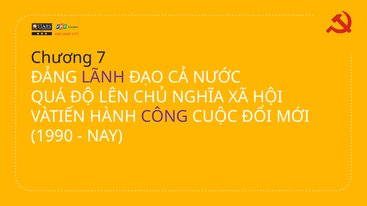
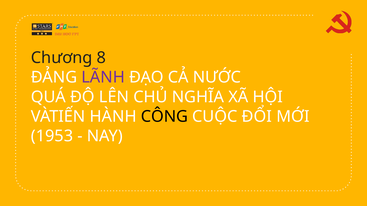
7: 7 -> 8 (101, 58)
CÔNG colour: purple -> black (164, 117)
1990: 1990 -> 1953 (52, 136)
